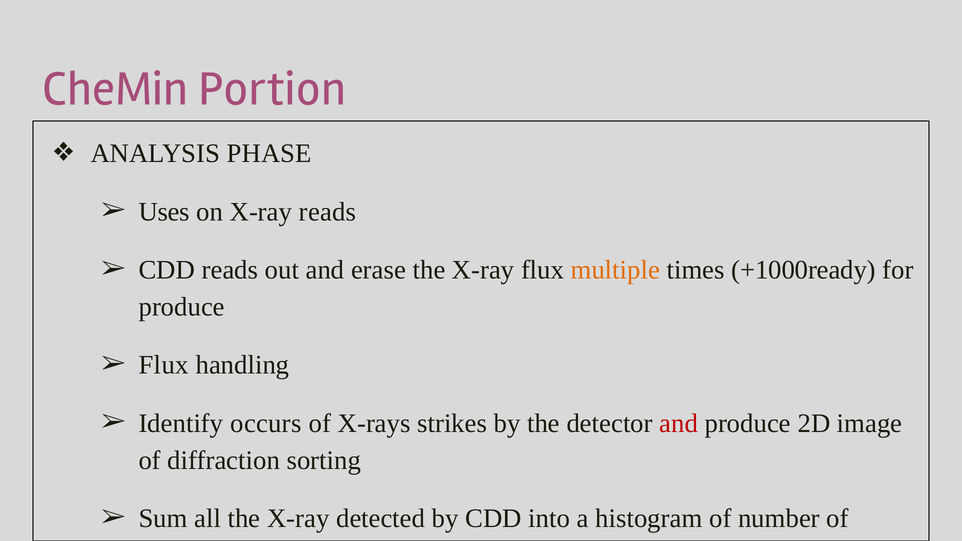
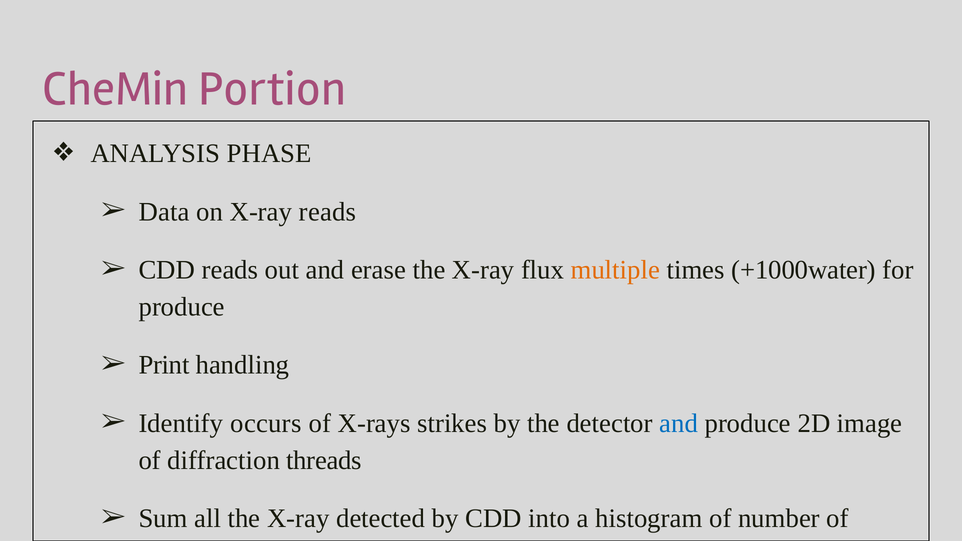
Uses: Uses -> Data (164, 212)
+1000ready: +1000ready -> +1000water (804, 270)
Flux: Flux -> Print (164, 365)
and colour: red -> blue (679, 423)
sorting: sorting -> threads (324, 460)
